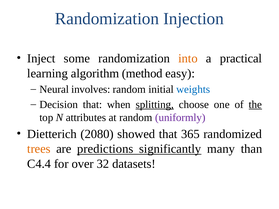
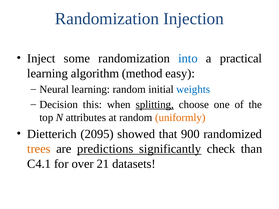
into colour: orange -> blue (188, 59)
Neural involves: involves -> learning (91, 89)
Decision that: that -> this (92, 105)
the underline: present -> none (255, 105)
uniformly colour: purple -> orange (180, 118)
2080: 2080 -> 2095 (97, 134)
365: 365 -> 900 (190, 134)
many: many -> check (221, 149)
C4.4: C4.4 -> C4.1 (39, 164)
32: 32 -> 21 (103, 164)
